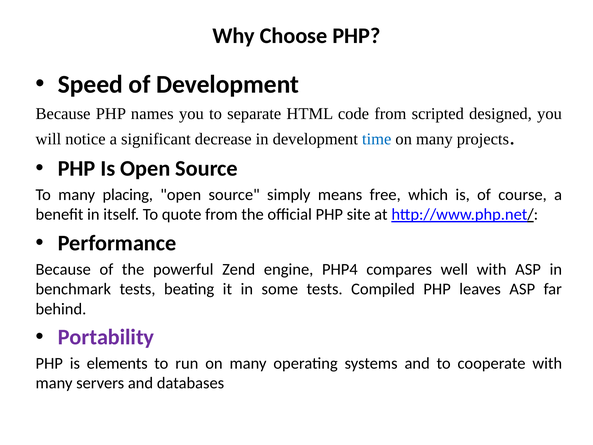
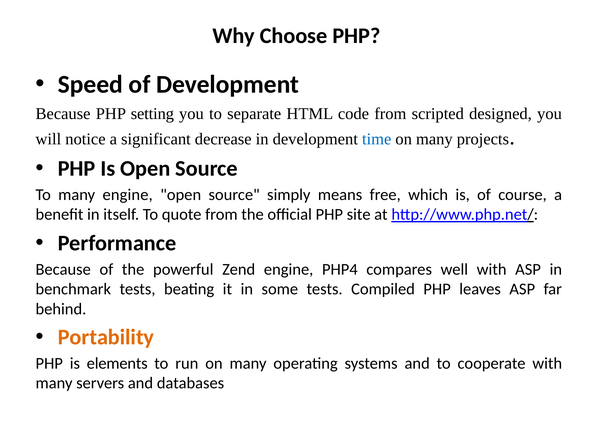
names: names -> setting (152, 114)
many placing: placing -> engine (128, 195)
Portability colour: purple -> orange (106, 337)
